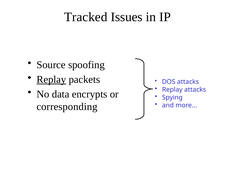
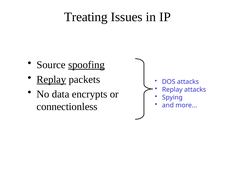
Tracked: Tracked -> Treating (86, 17)
spoofing underline: none -> present (86, 65)
corresponding: corresponding -> connectionless (67, 107)
